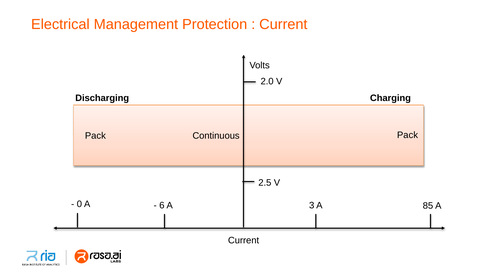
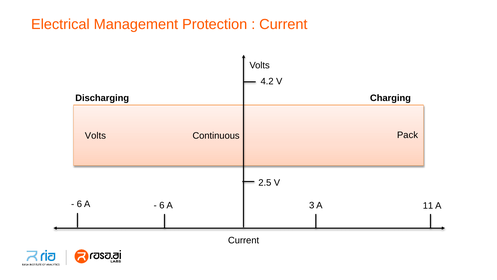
2.0: 2.0 -> 4.2 (267, 81)
Pack: Pack -> Volts (95, 136)
0: 0 -> 6 (79, 204)
85: 85 -> 11 (428, 205)
